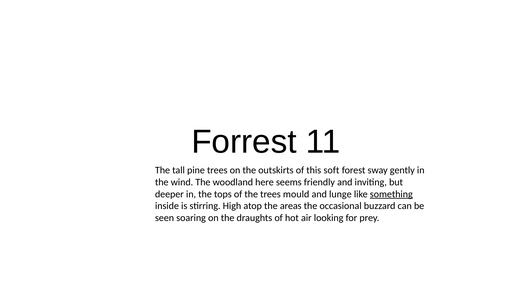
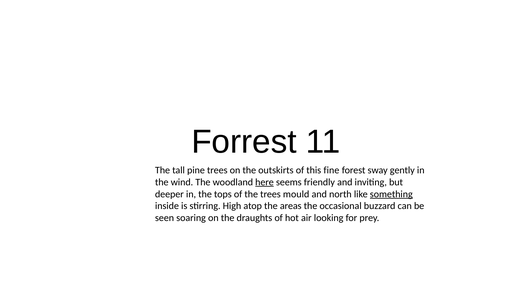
soft: soft -> fine (331, 170)
here underline: none -> present (265, 182)
lunge: lunge -> north (340, 194)
